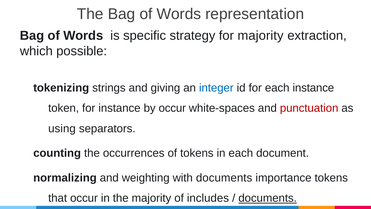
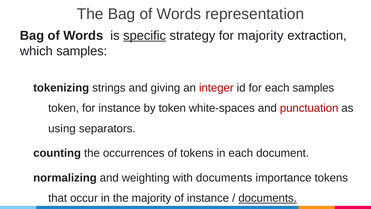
specific underline: none -> present (145, 36)
which possible: possible -> samples (82, 51)
integer colour: blue -> red (216, 88)
each instance: instance -> samples (313, 88)
by occur: occur -> token (172, 108)
of includes: includes -> instance (208, 198)
